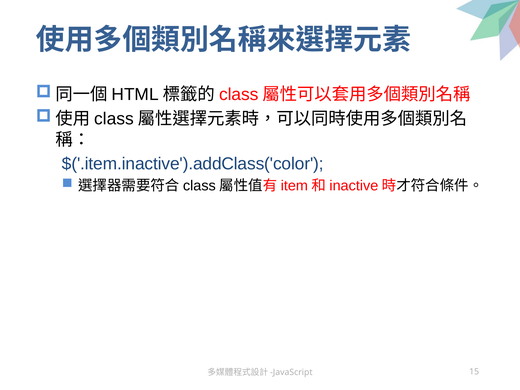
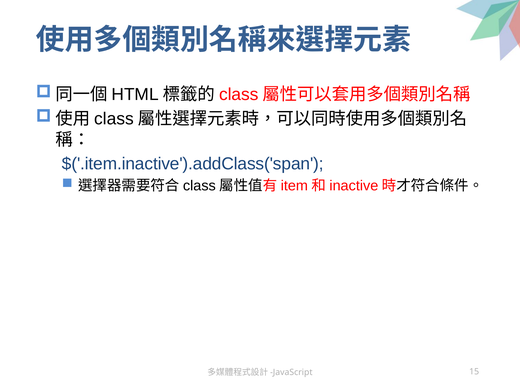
$('.item.inactive').addClass('color: $('.item.inactive').addClass('color -> $('.item.inactive').addClass('span (193, 164)
